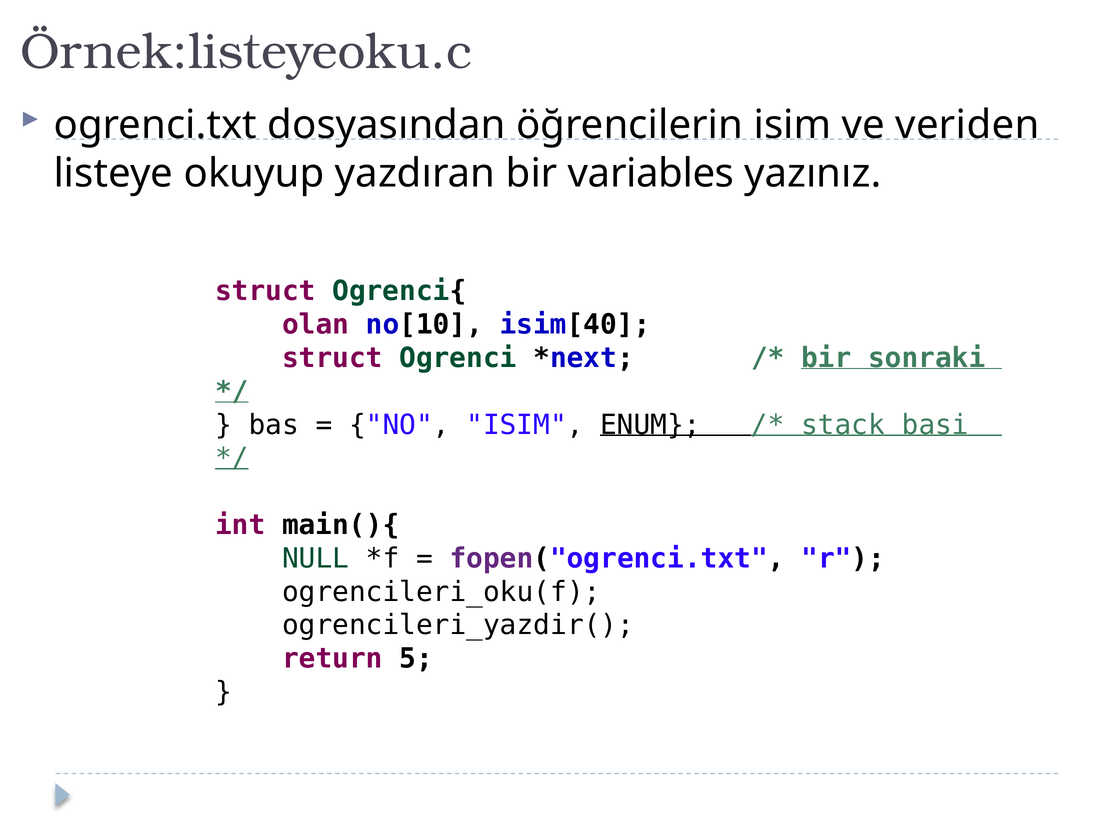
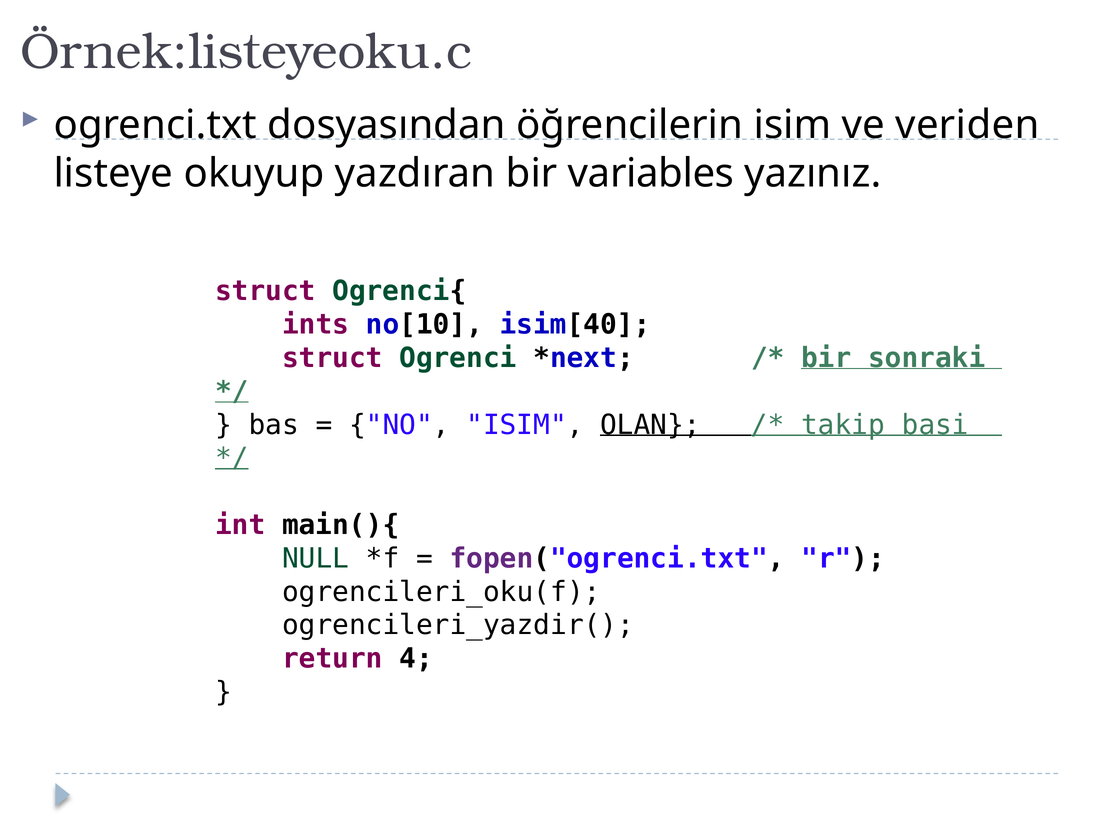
olan: olan -> ints (316, 325)
ENUM: ENUM -> OLAN (650, 425)
stack: stack -> takip (843, 425)
5: 5 -> 4 (416, 659)
